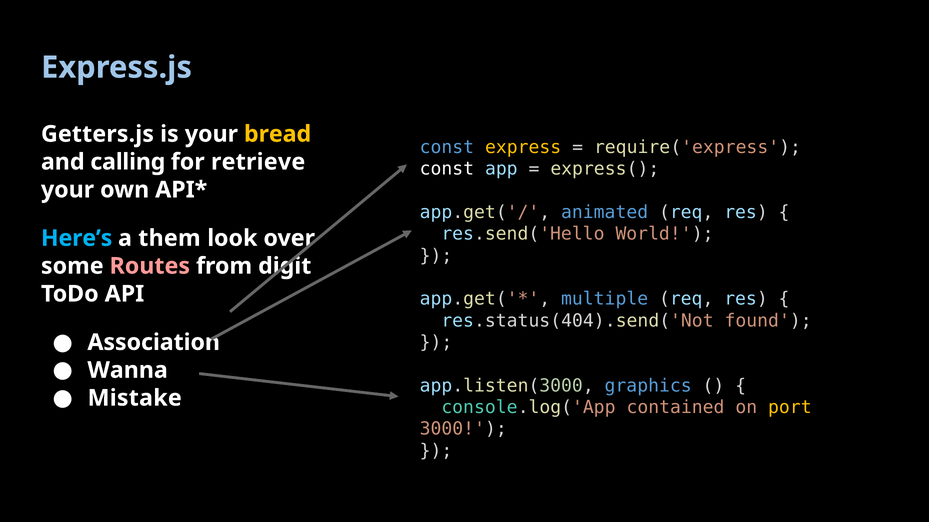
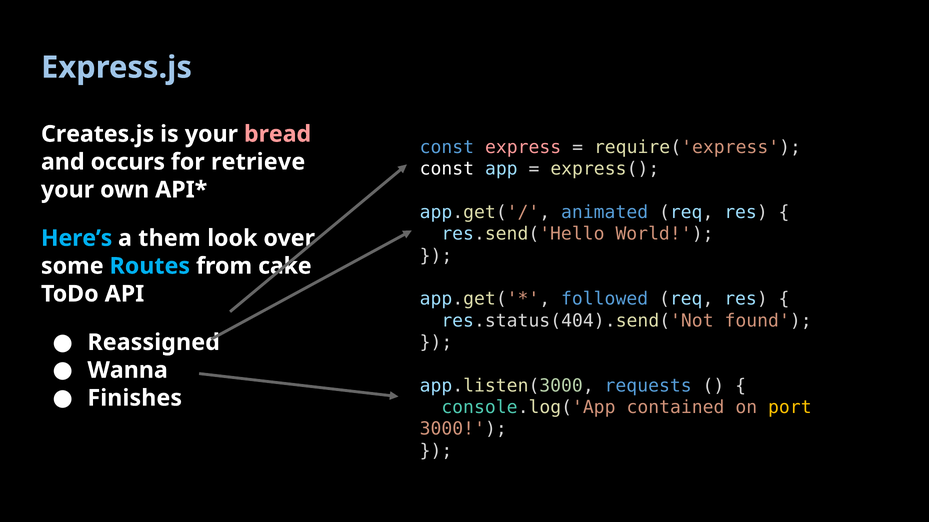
Getters.js: Getters.js -> Creates.js (98, 134)
bread colour: yellow -> pink (278, 134)
express colour: yellow -> pink (523, 148)
calling: calling -> occurs (128, 162)
Routes colour: pink -> light blue (150, 266)
digit: digit -> cake (285, 266)
multiple: multiple -> followed (605, 299)
Association: Association -> Reassigned (154, 343)
graphics: graphics -> requests (648, 386)
Mistake: Mistake -> Finishes (135, 398)
